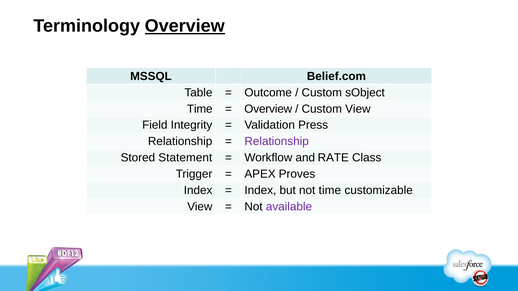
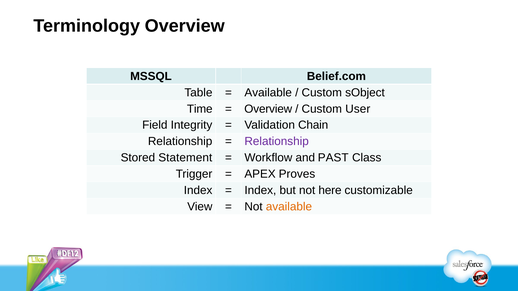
Overview underline: present -> none (185, 26)
Outcome: Outcome -> Available (268, 93)
Custom View: View -> User (358, 109)
Press: Press -> Chain (313, 125)
RATE: RATE -> PAST (333, 158)
not time: time -> here (330, 191)
available colour: purple -> orange (289, 207)
